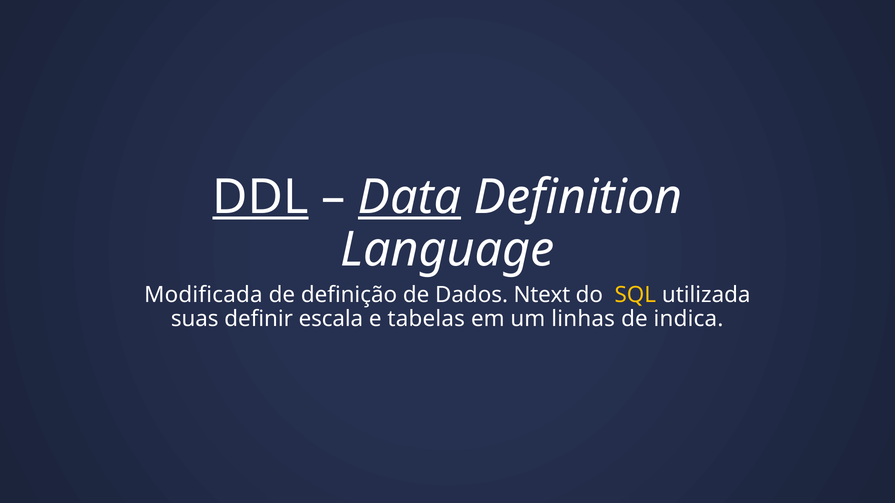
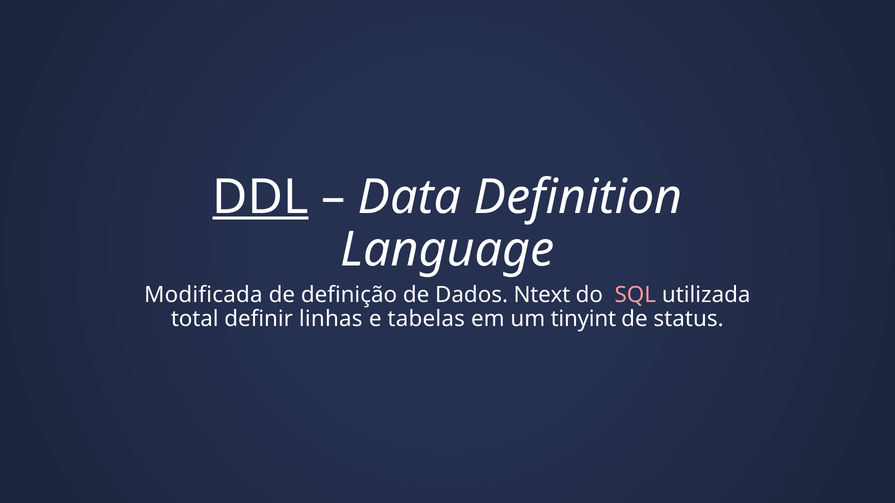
Data underline: present -> none (410, 197)
SQL colour: yellow -> pink (635, 295)
suas: suas -> total (195, 319)
escala: escala -> linhas (331, 319)
linhas: linhas -> tinyint (583, 319)
indica: indica -> status (689, 319)
